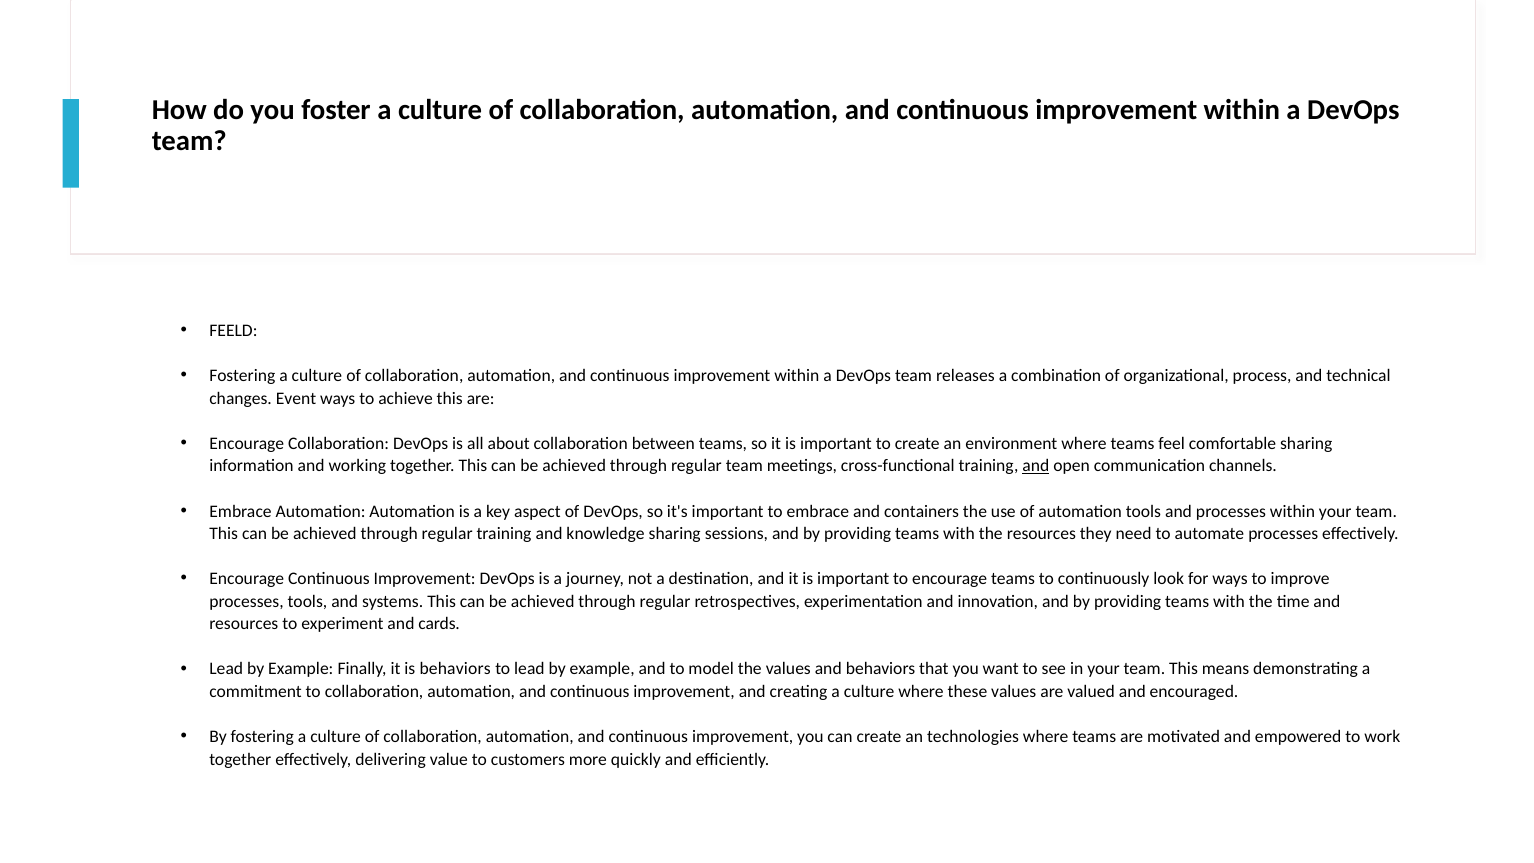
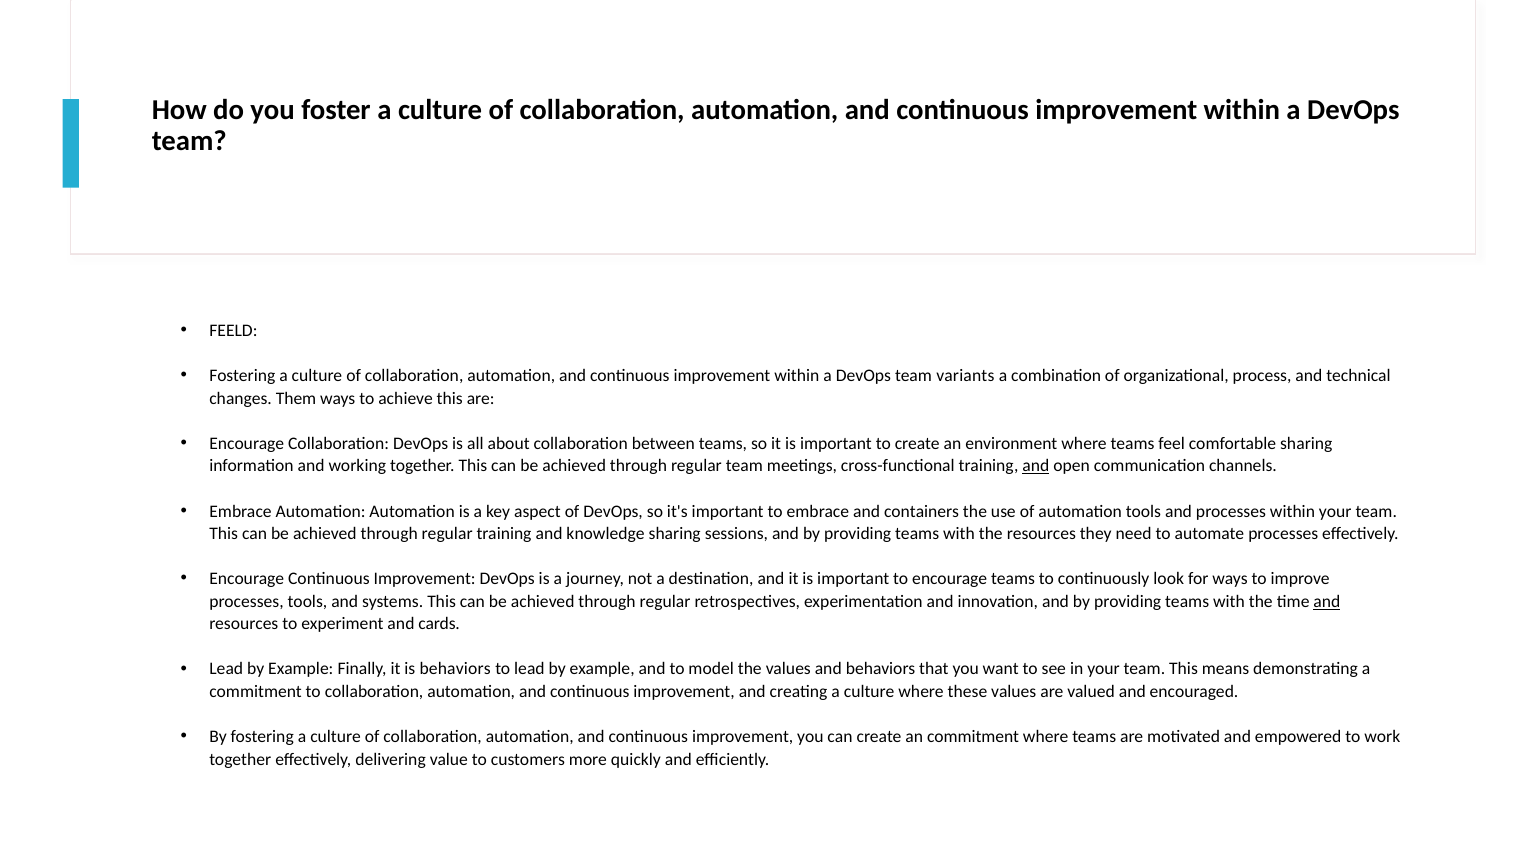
releases: releases -> variants (965, 376)
Event: Event -> Them (296, 398)
and underline: none -> present (1327, 601)
an technologies: technologies -> commitment (973, 737)
